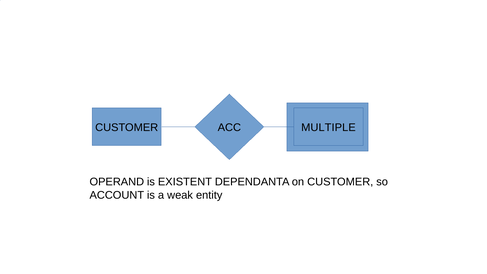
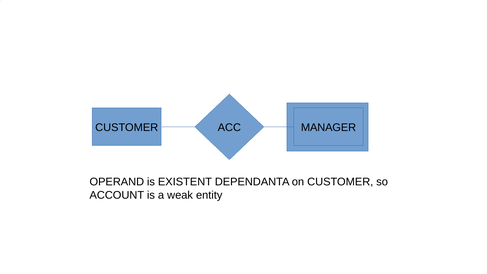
MULTIPLE: MULTIPLE -> MANAGER (329, 128)
